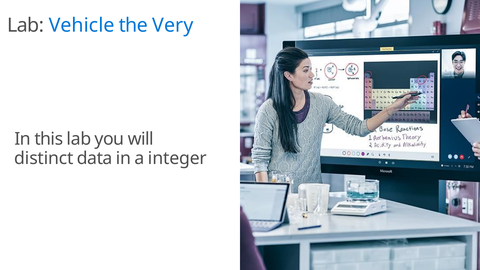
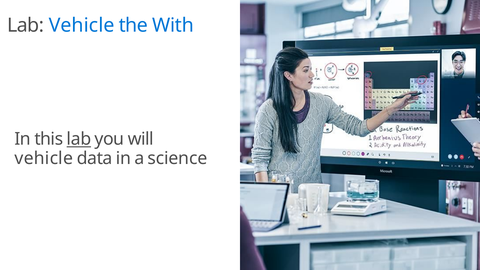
Very: Very -> With (173, 25)
lab underline: none -> present (79, 139)
distinct: distinct -> vehicle (44, 158)
integer: integer -> science (177, 158)
